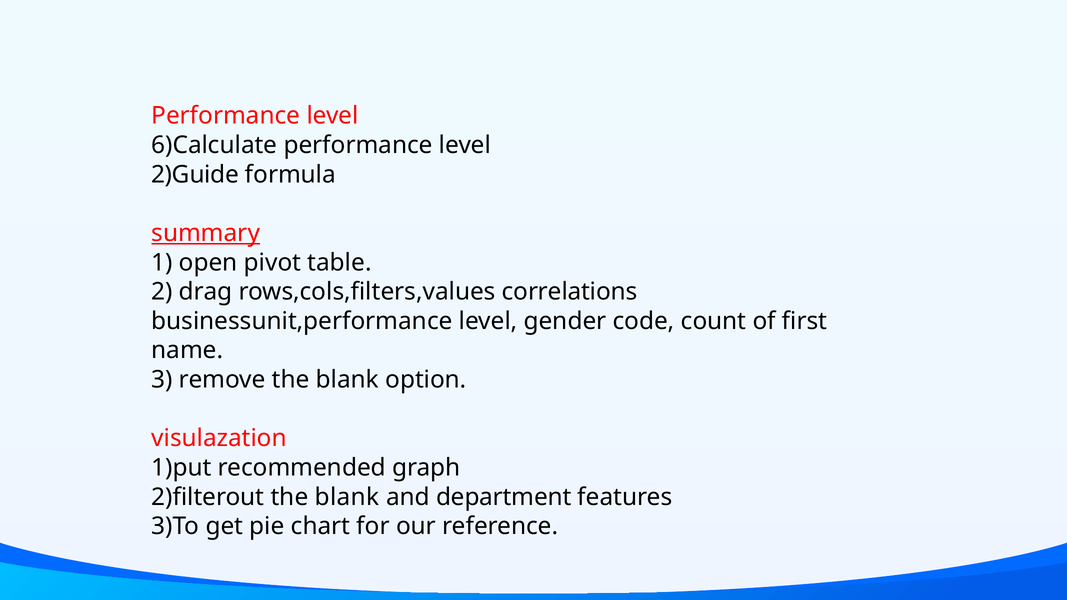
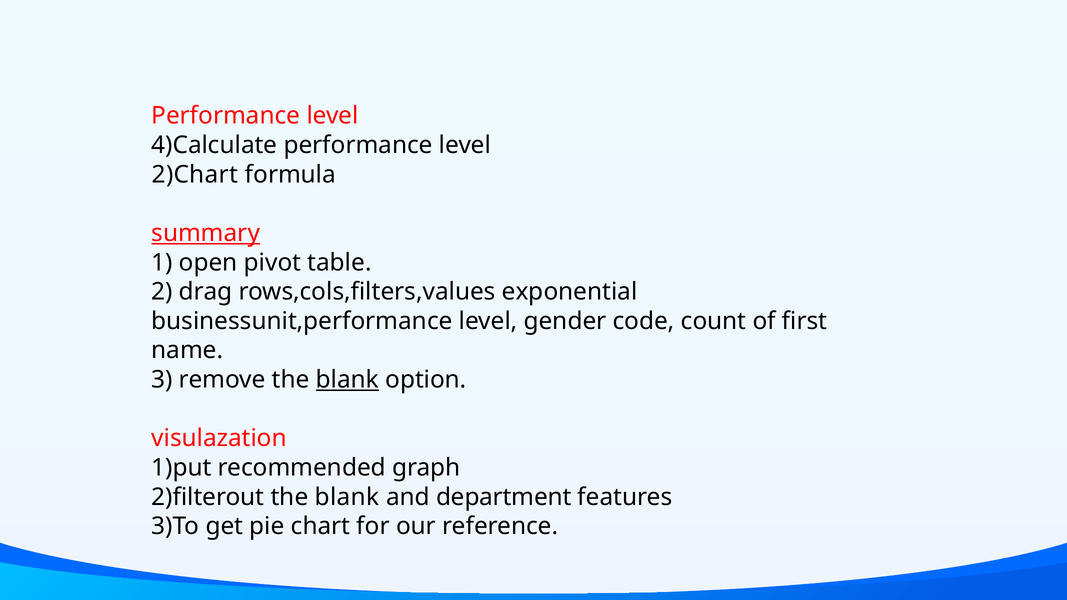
6)Calculate: 6)Calculate -> 4)Calculate (214, 145)
2)Guide: 2)Guide -> 2)Chart (195, 175)
correlations: correlations -> exponential (570, 292)
blank underline: none -> present (347, 380)
